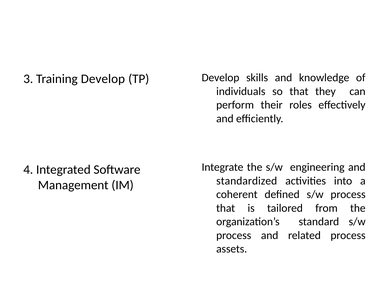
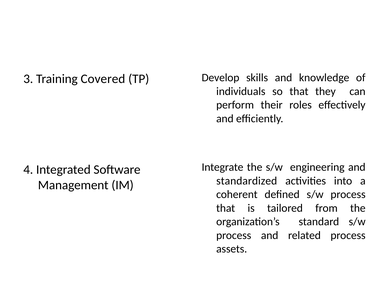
Training Develop: Develop -> Covered (103, 79)
